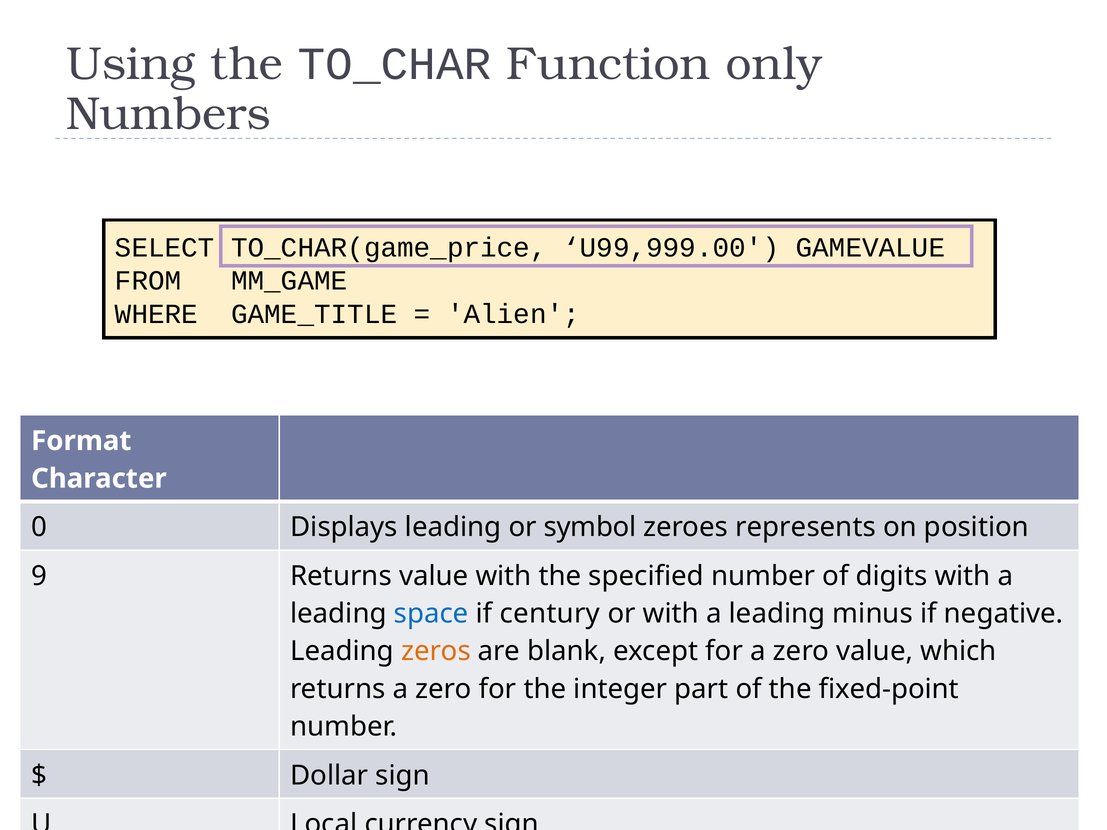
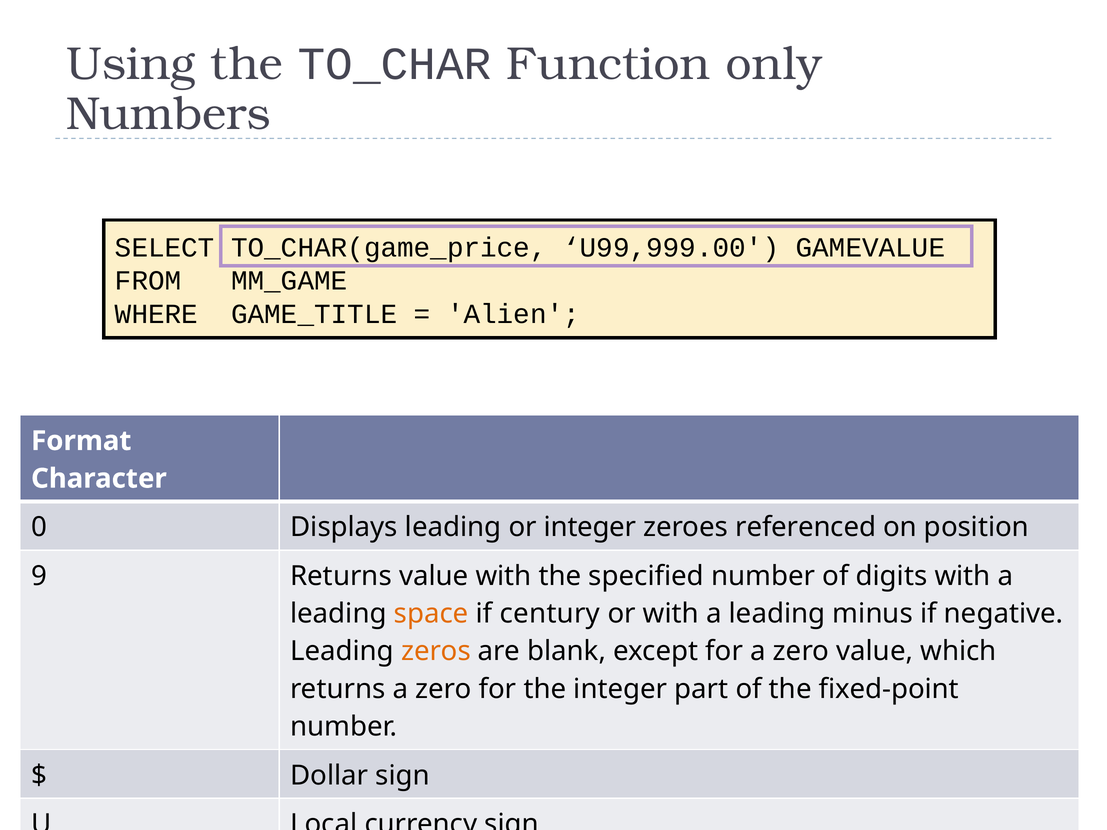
or symbol: symbol -> integer (590, 527)
represents: represents -> referenced (806, 527)
space colour: blue -> orange (431, 614)
